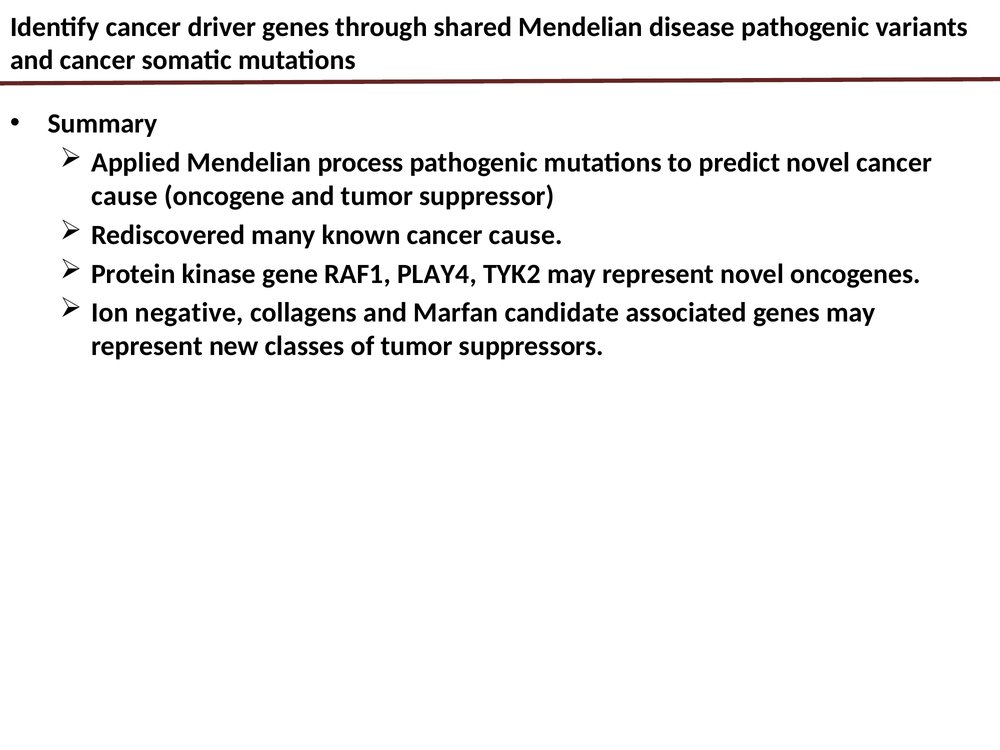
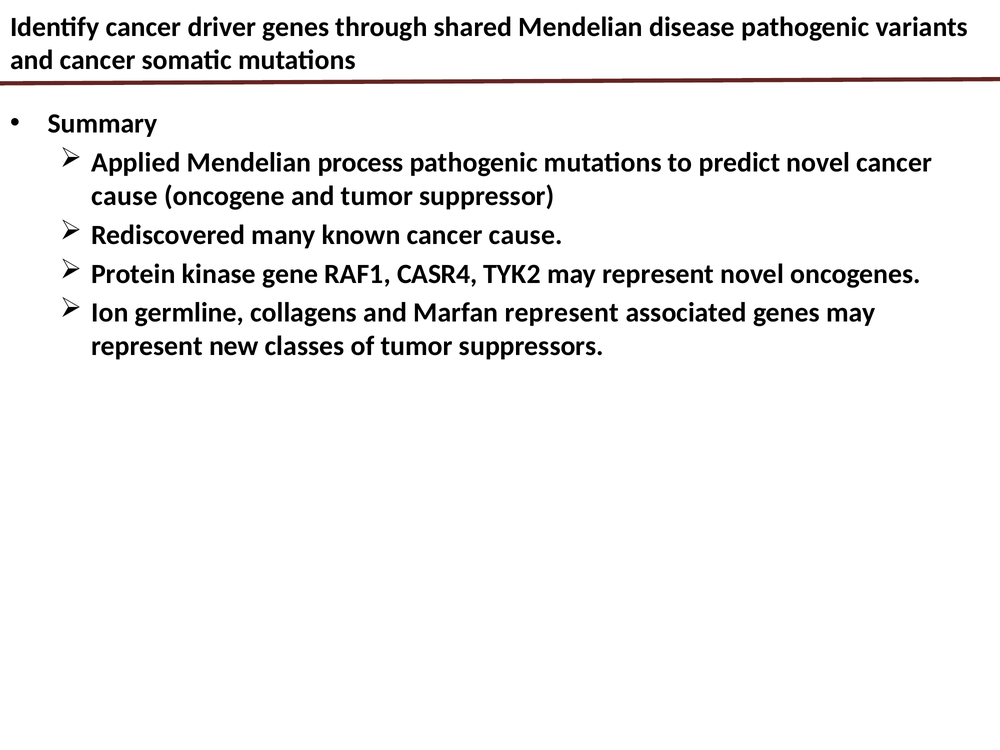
PLAY4: PLAY4 -> CASR4 (437, 274)
negative: negative -> germline (189, 313)
Marfan candidate: candidate -> represent (562, 313)
